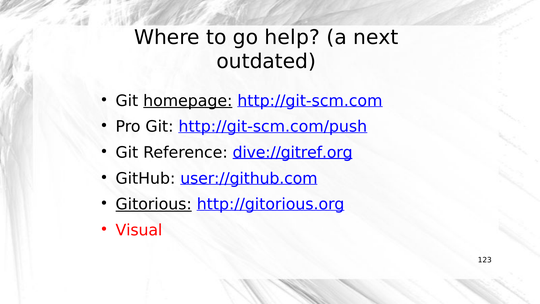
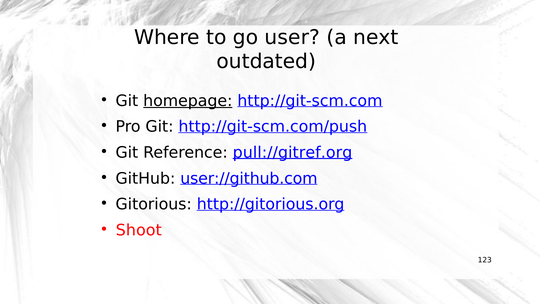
help: help -> user (292, 37)
dive://gitref.org: dive://gitref.org -> pull://gitref.org (292, 152)
Gitorious underline: present -> none (154, 204)
Visual: Visual -> Shoot (139, 230)
